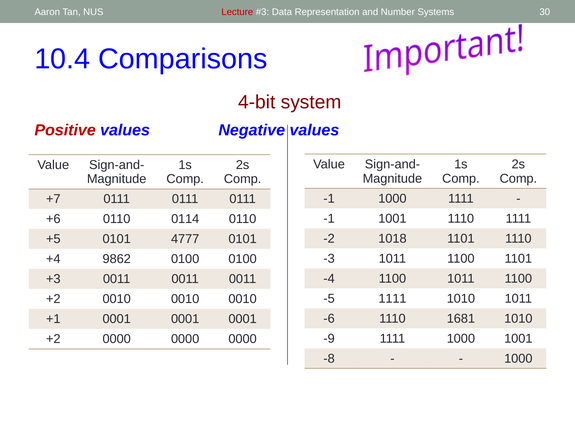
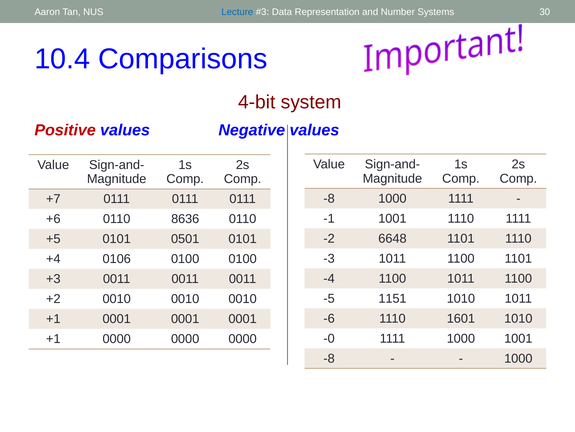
Lecture colour: red -> blue (237, 12)
-1: -1 -> -8 (329, 198)
0114: 0114 -> 8636 (185, 219)
1018: 1018 -> 6648 (392, 238)
4777: 4777 -> 0501 (185, 239)
9862: 9862 -> 0106 (117, 259)
-5 1111: 1111 -> 1151 (392, 298)
1681: 1681 -> 1601 (461, 318)
-9: -9 -> -0 (329, 338)
+2: +2 -> +1 (53, 339)
